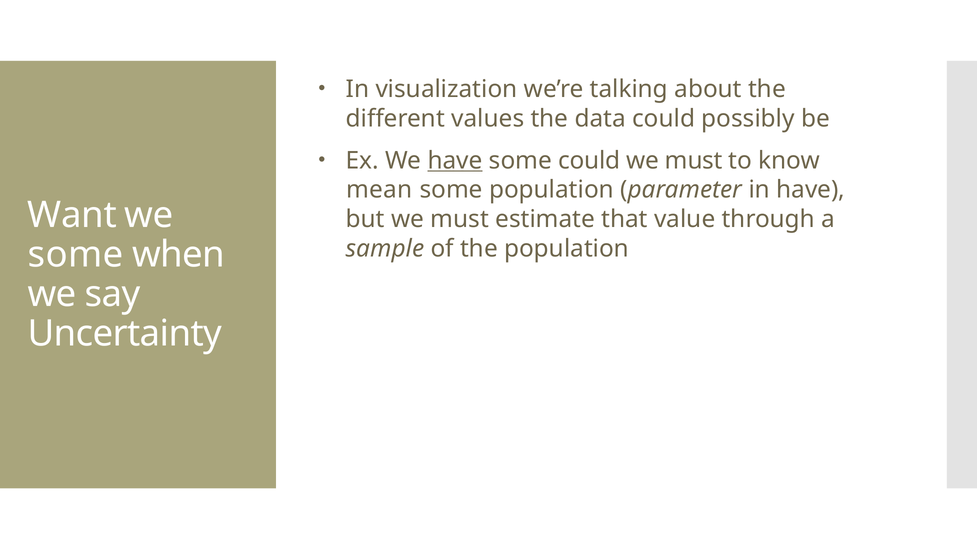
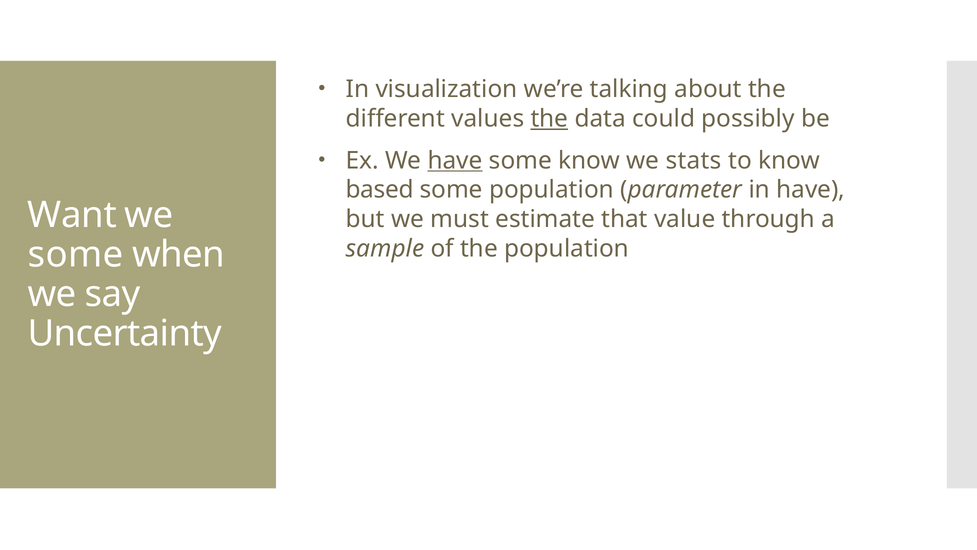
the underline: none -> present (549, 119)
some could: could -> know (589, 160)
must: must -> stats (694, 160)
mean: mean -> based (380, 190)
